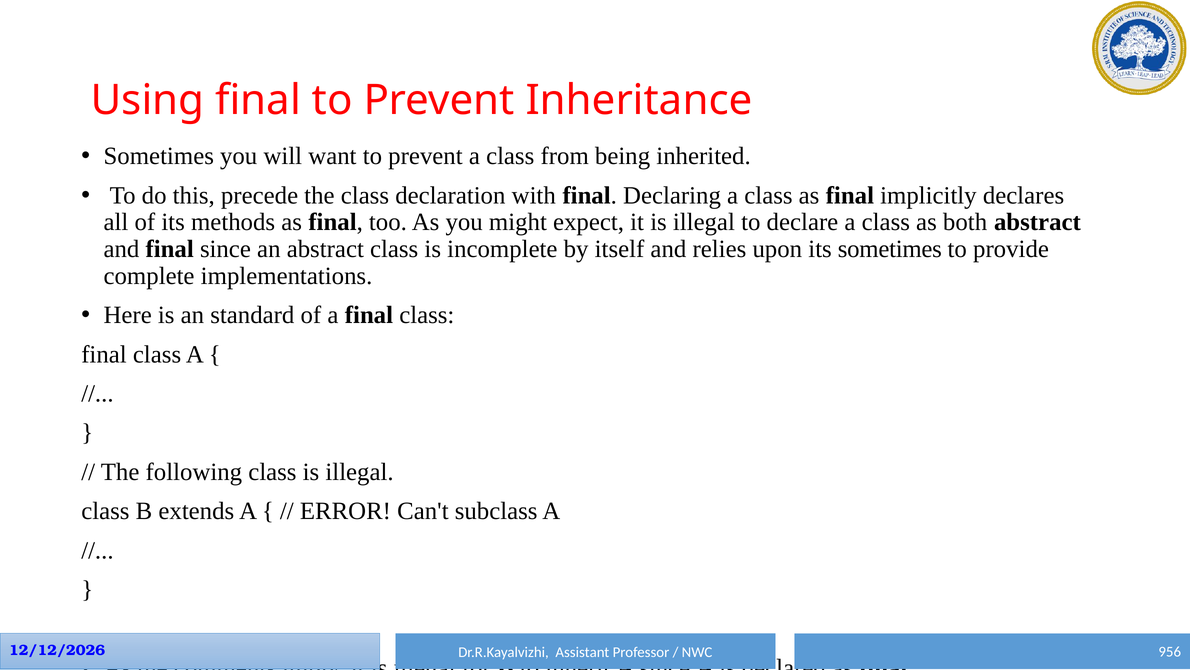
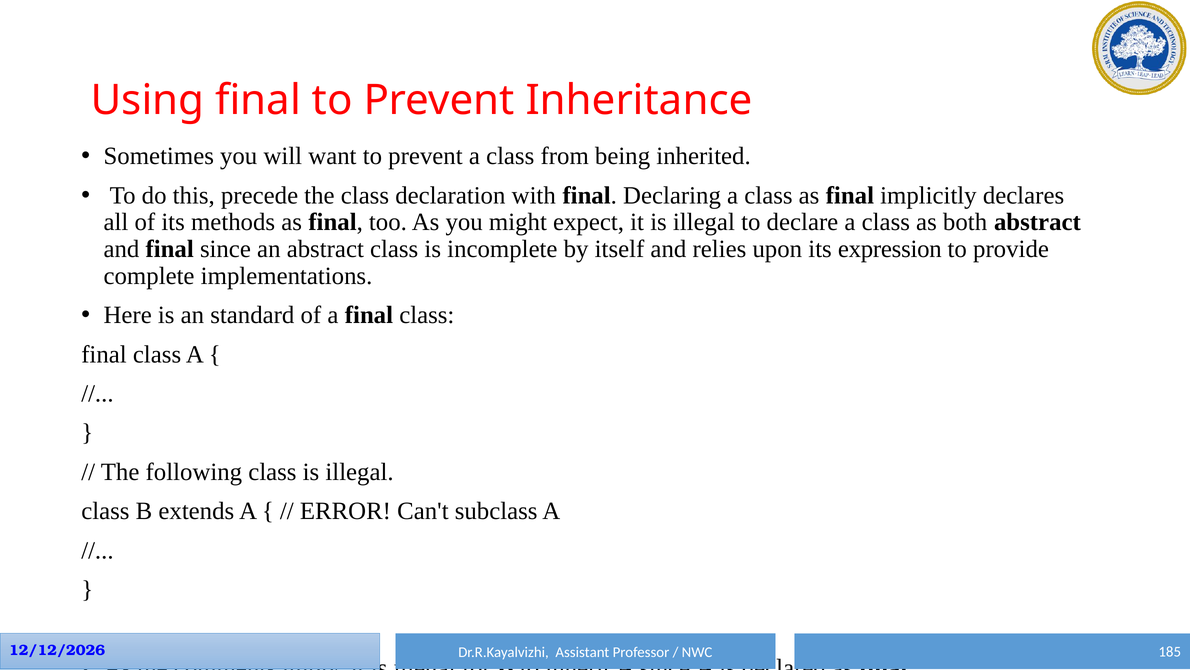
its sometimes: sometimes -> expression (890, 249)
956: 956 -> 185 (1170, 651)
